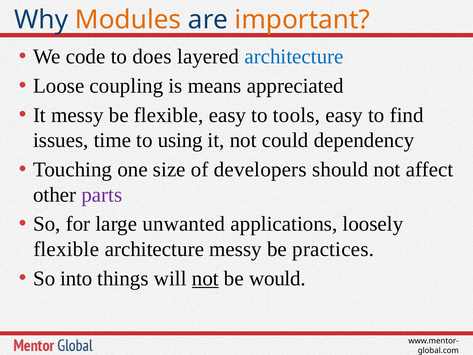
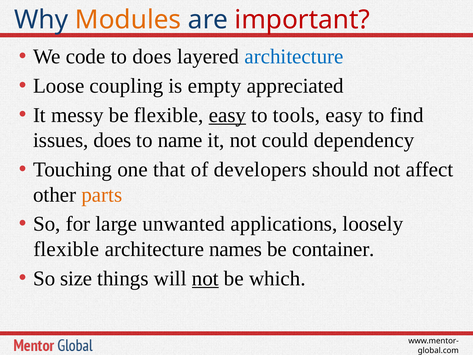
important colour: orange -> red (302, 20)
means: means -> empty (215, 86)
easy underline: none -> present (227, 115)
issues time: time -> does (112, 140)
using: using -> name (180, 140)
size: size -> that (169, 169)
parts colour: purple -> orange (102, 195)
architecture messy: messy -> names (236, 249)
practices: practices -> container (333, 249)
into: into -> size (76, 278)
would: would -> which (277, 278)
